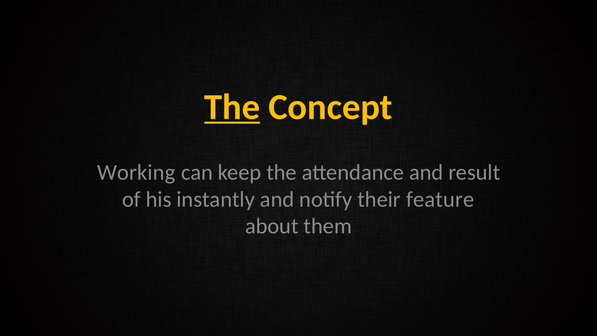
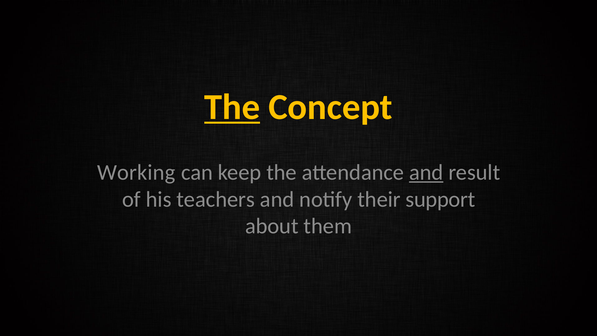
and underline: none -> present (426, 172)
instantly: instantly -> teachers (216, 199)
feature: feature -> support (440, 199)
